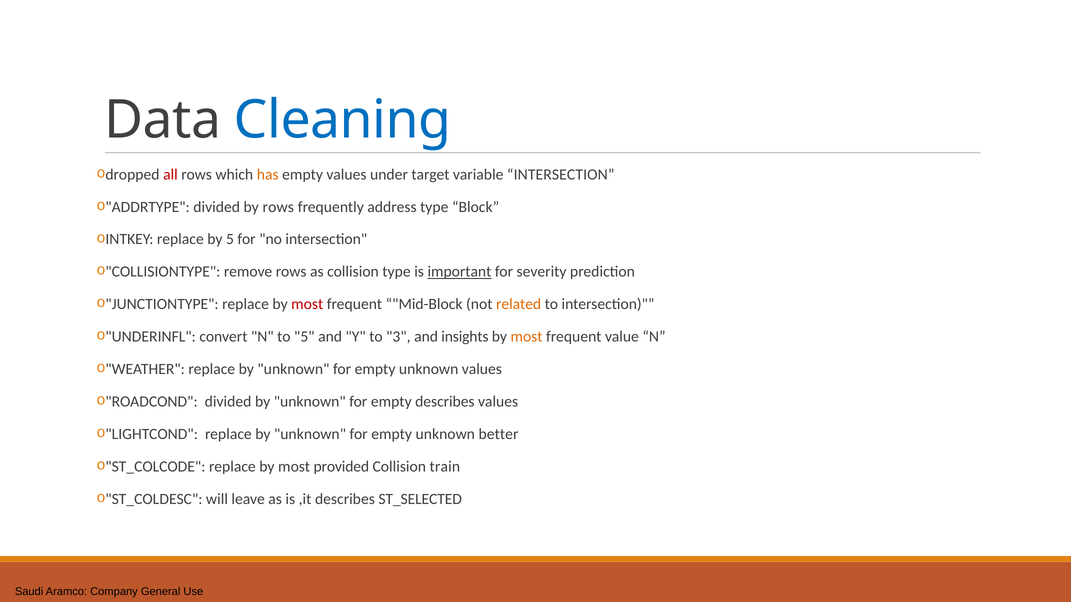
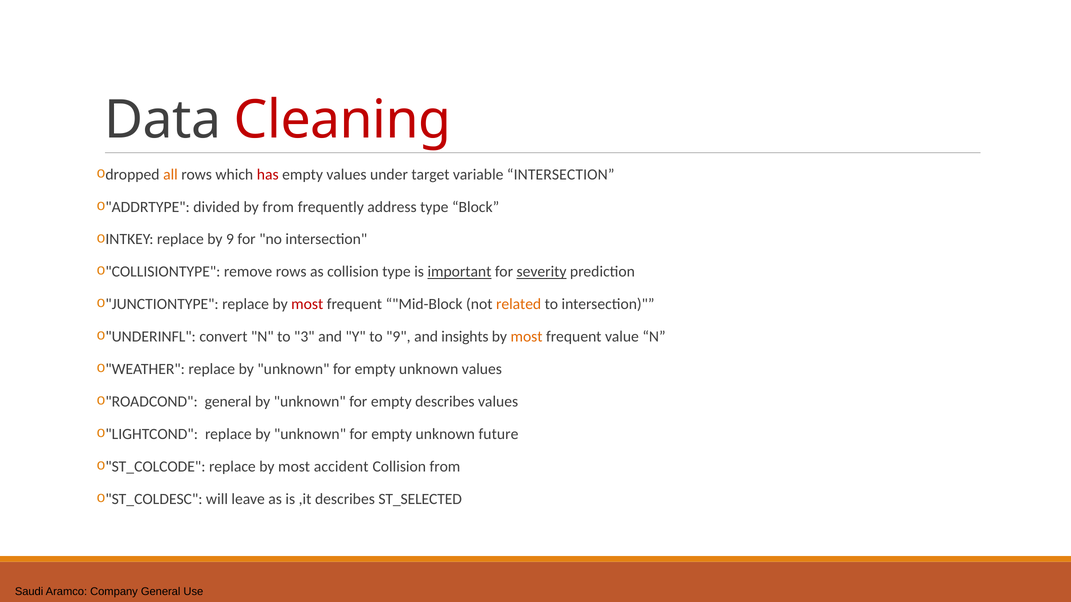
Cleaning colour: blue -> red (343, 120)
all colour: red -> orange (170, 174)
has colour: orange -> red (268, 174)
by rows: rows -> from (278, 207)
by 5: 5 -> 9 (230, 240)
severity underline: none -> present (542, 272)
to 5: 5 -> 3 (304, 337)
to 3: 3 -> 9 (398, 337)
divided: divided -> general (228, 402)
better: better -> future (498, 435)
provided: provided -> accident (341, 467)
Collision train: train -> from (445, 467)
